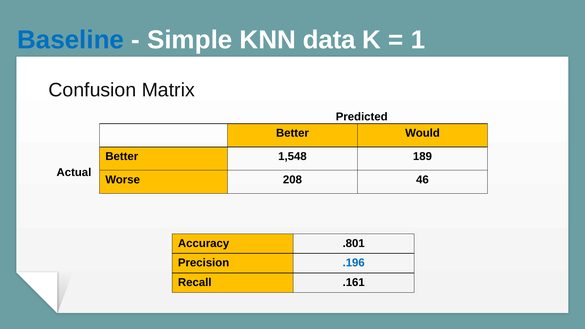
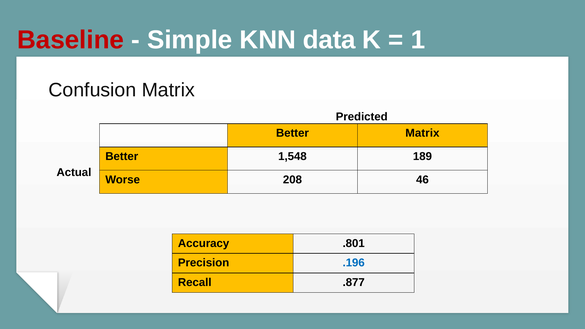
Baseline colour: blue -> red (71, 40)
Better Would: Would -> Matrix (422, 133)
.161: .161 -> .877 (354, 282)
